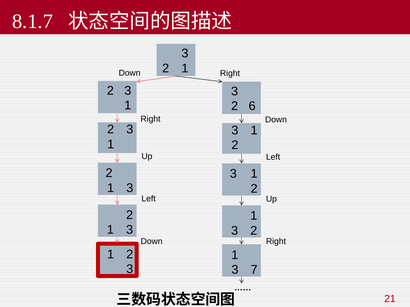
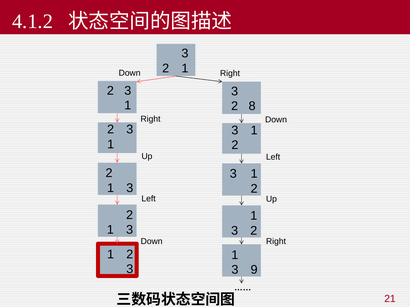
8.1.7: 8.1.7 -> 4.1.2 (33, 21)
6: 6 -> 8 (252, 106)
7: 7 -> 9 (254, 270)
